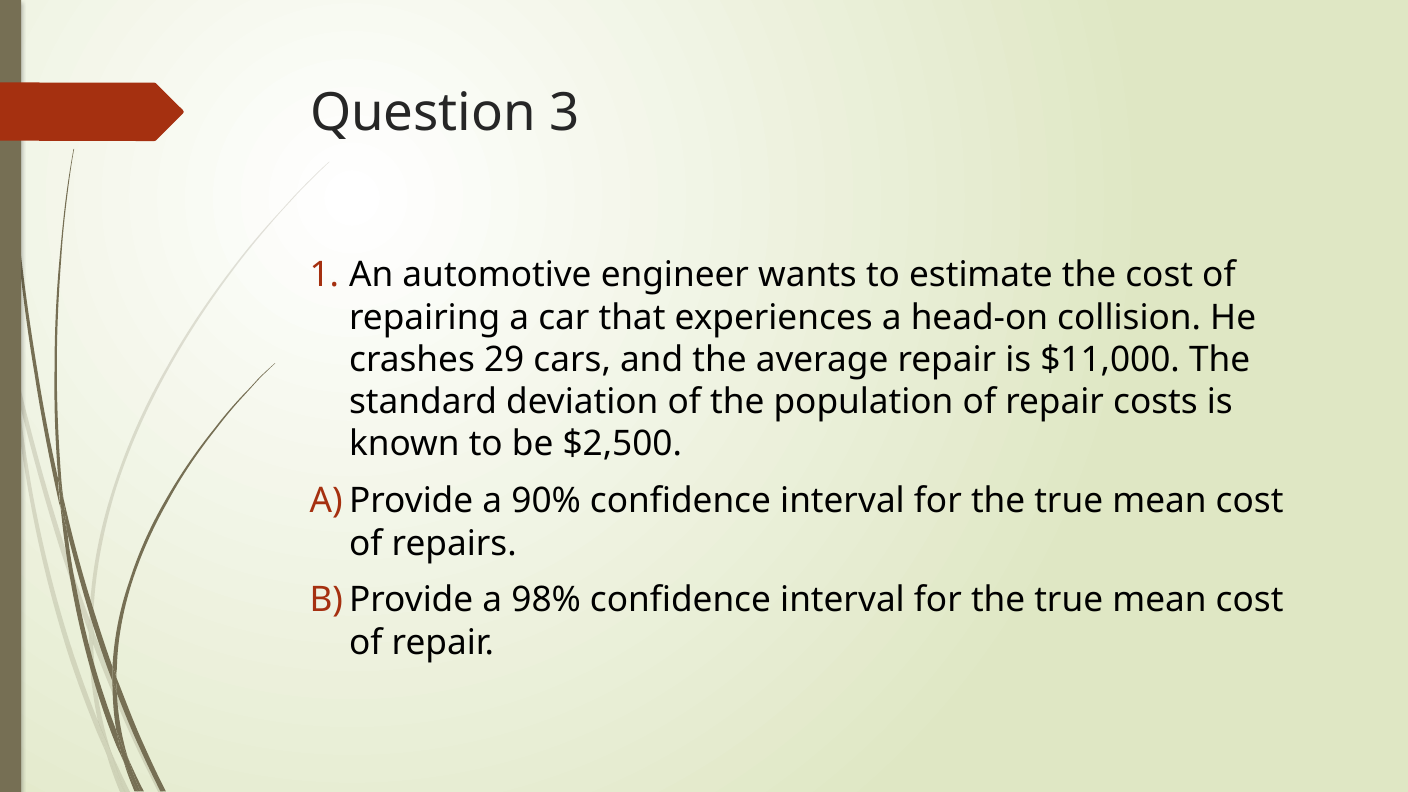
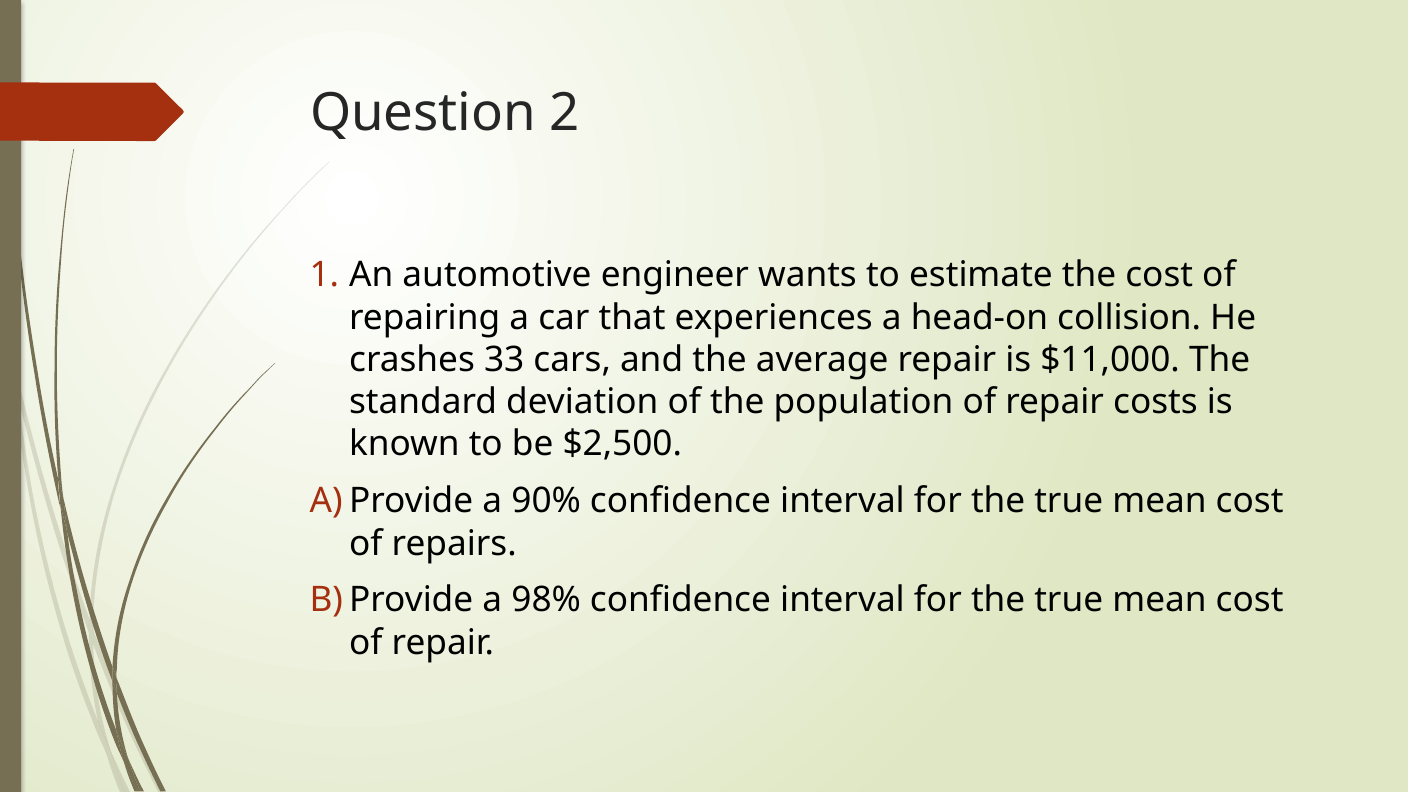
3: 3 -> 2 (565, 113)
29: 29 -> 33 (504, 360)
